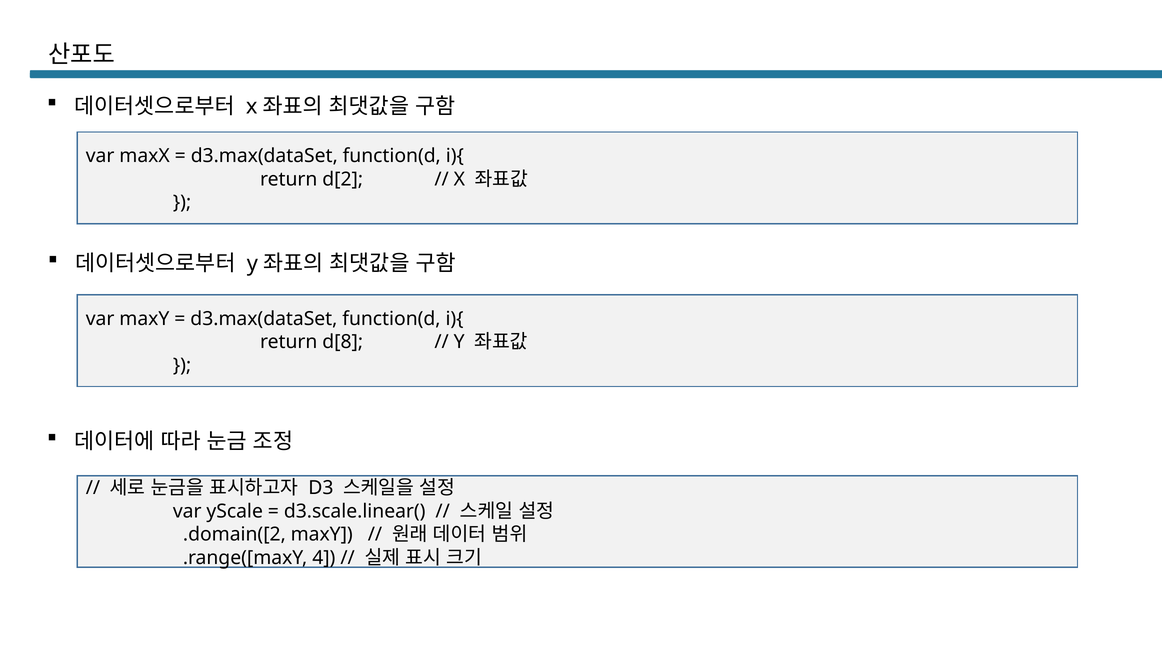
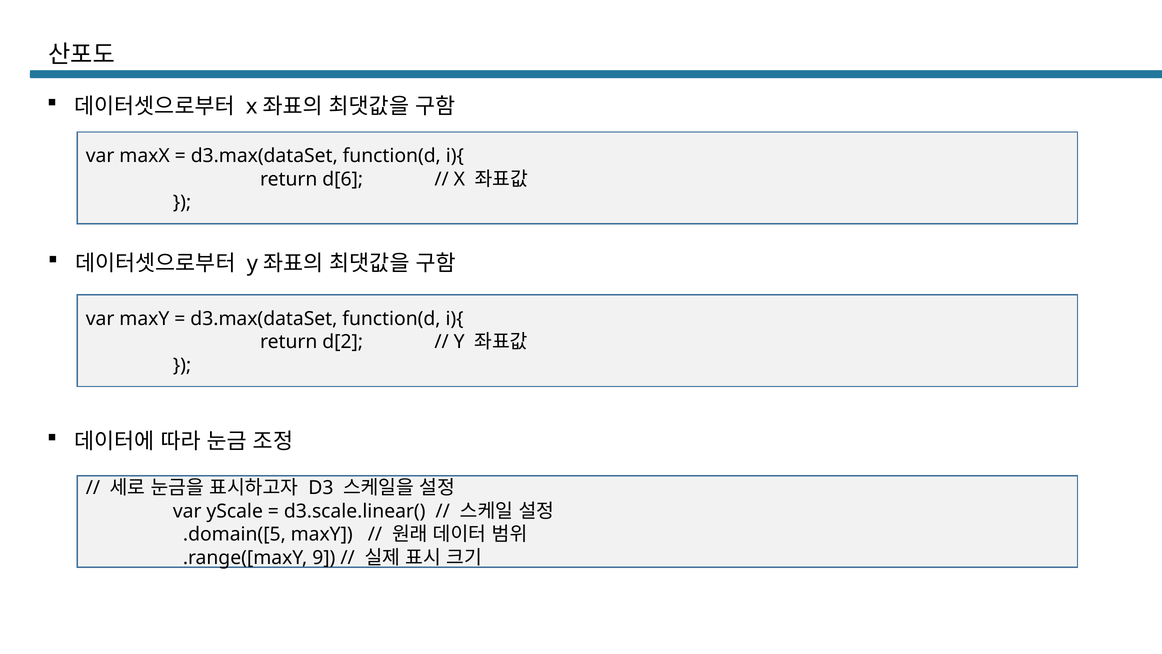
d[2: d[2 -> d[6 (343, 179)
d[8: d[8 -> d[2 (343, 342)
.domain([2: .domain([2 -> .domain([5 (234, 534)
4: 4 -> 9 (324, 557)
